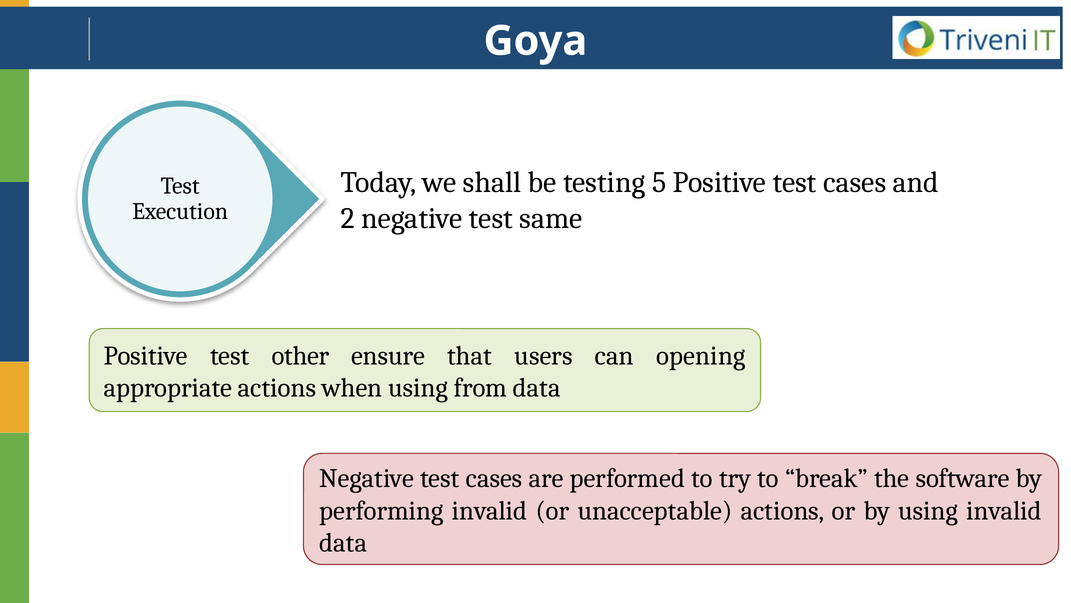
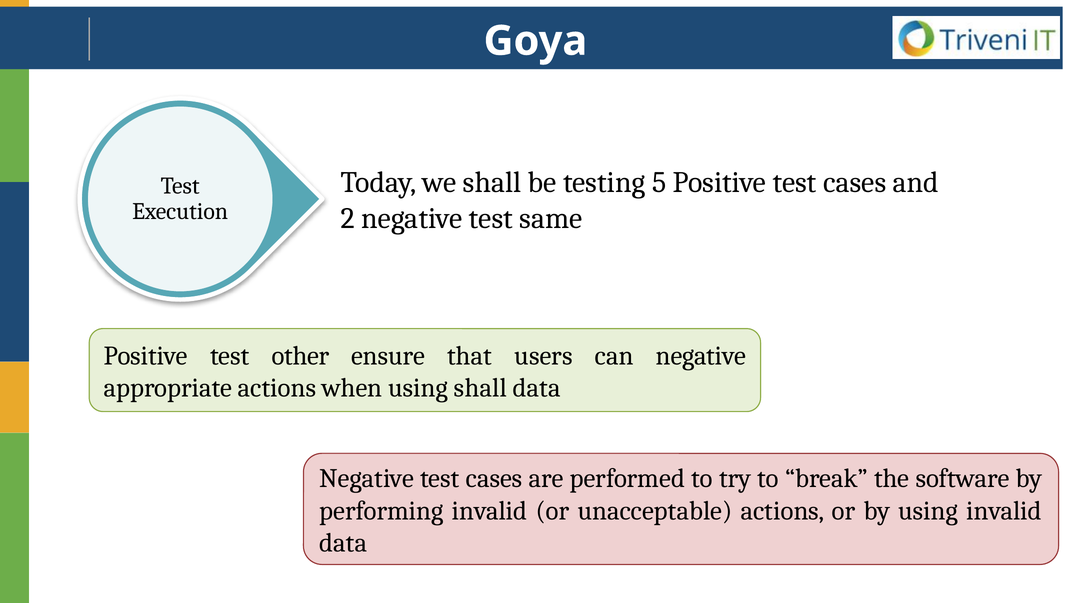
can opening: opening -> negative (701, 356)
using from: from -> shall (480, 388)
